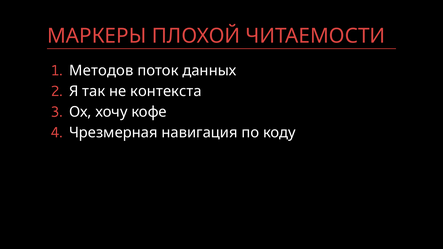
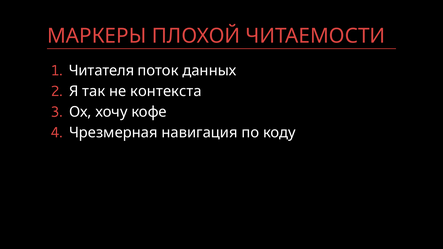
Методов: Методов -> Читателя (102, 71)
